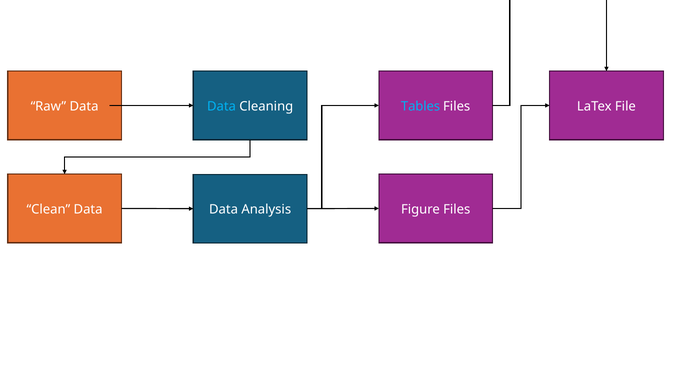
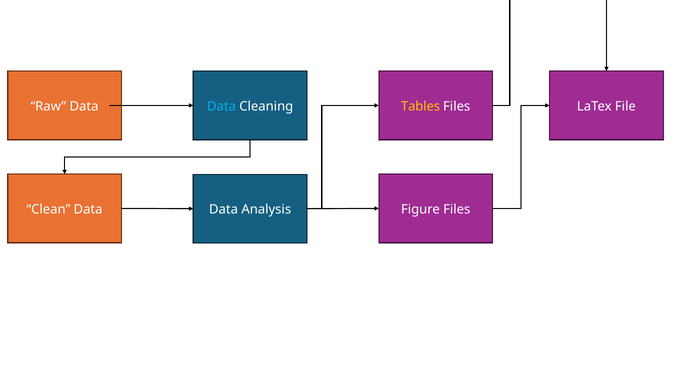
Tables colour: light blue -> yellow (421, 107)
